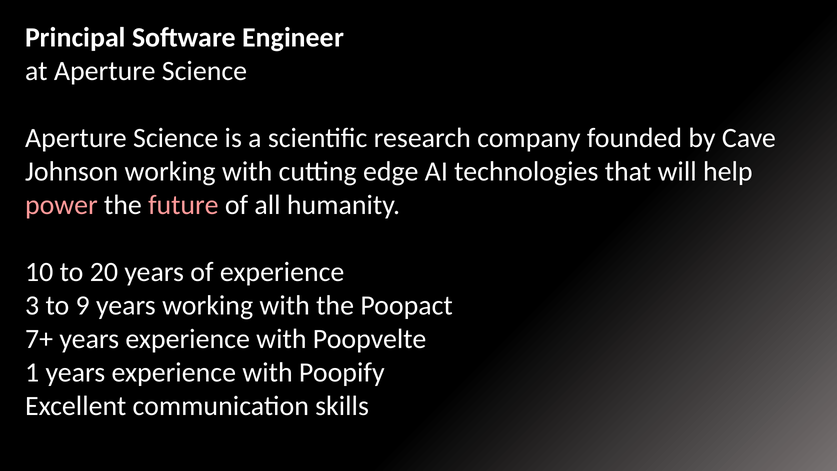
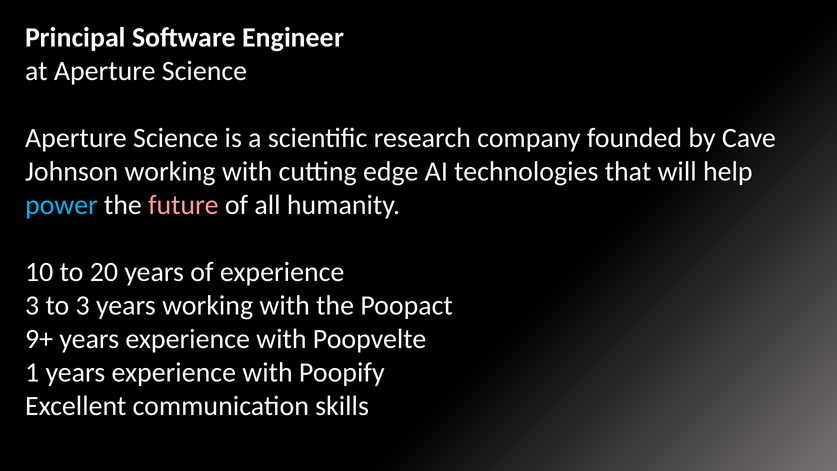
power colour: pink -> light blue (61, 205)
to 9: 9 -> 3 (83, 305)
7+: 7+ -> 9+ (39, 339)
